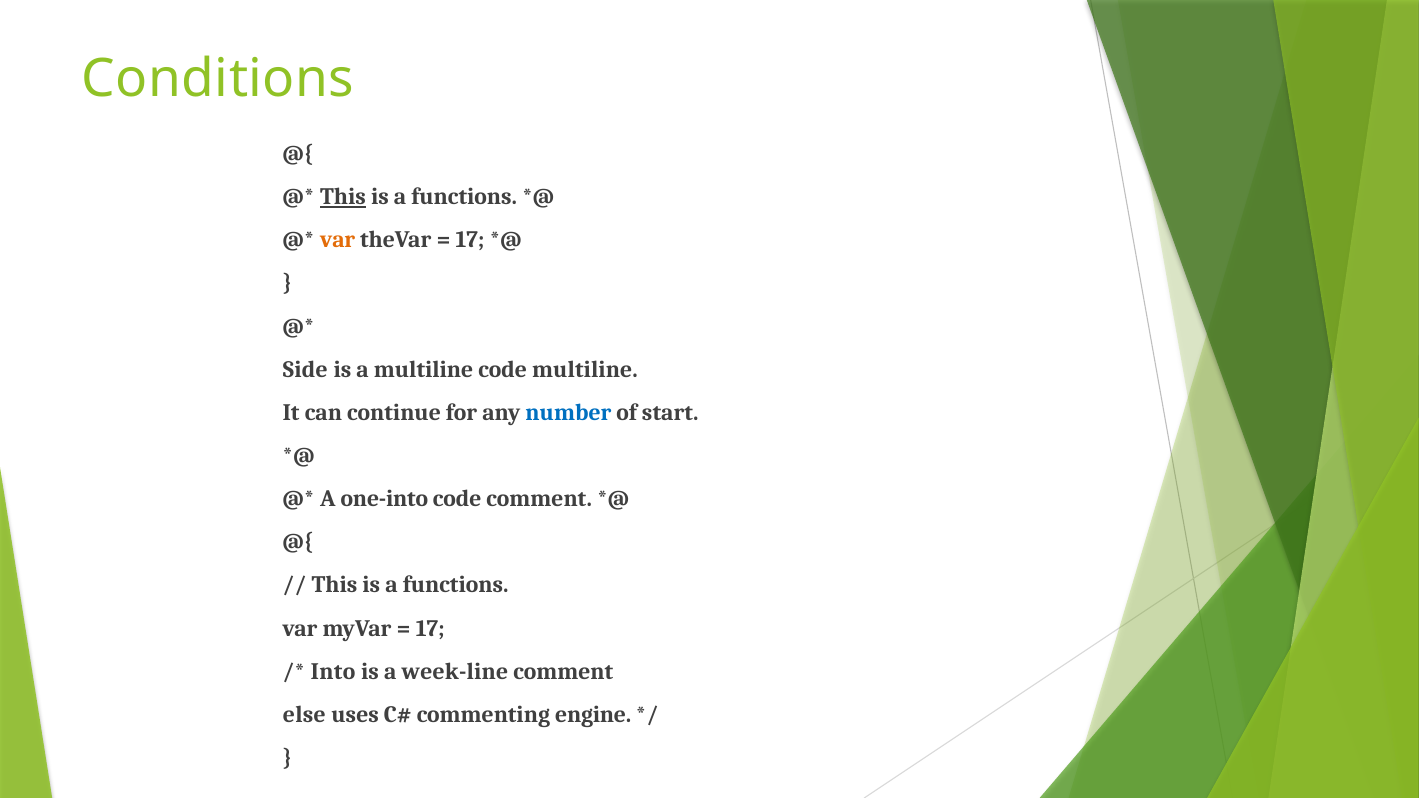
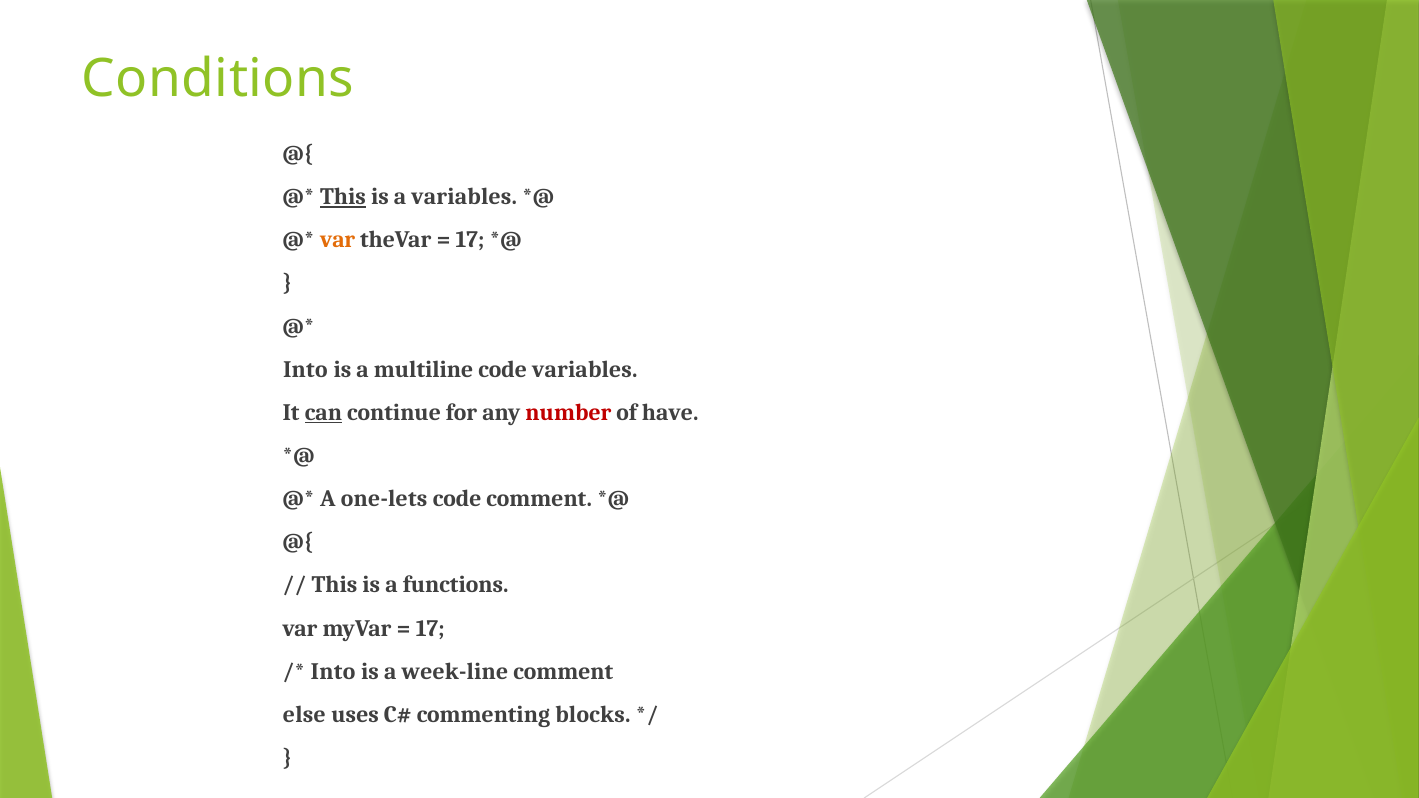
functions: functions -> variables (464, 197)
Side: Side -> Into (305, 370)
code multiline: multiline -> variables (585, 370)
can underline: none -> present (323, 413)
number colour: blue -> red (568, 413)
start: start -> have (670, 413)
one-into: one-into -> one-lets (384, 499)
engine: engine -> blocks (593, 715)
